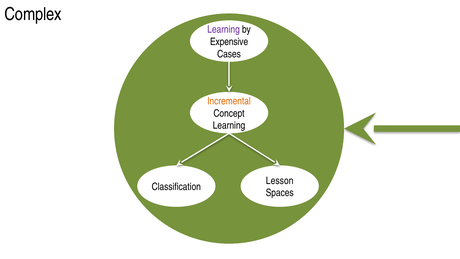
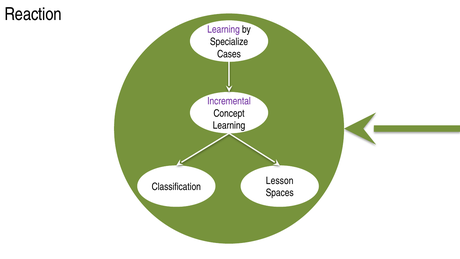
Complex: Complex -> Reaction (33, 14)
Expensive: Expensive -> Specialize (229, 42)
Incremental colour: orange -> purple (229, 101)
